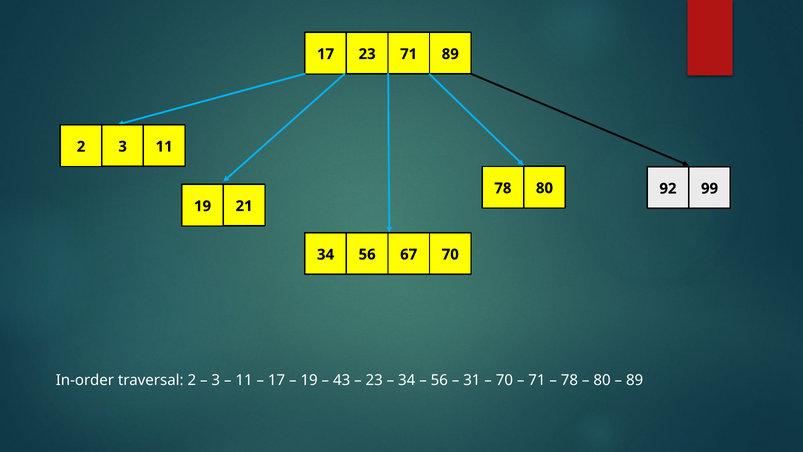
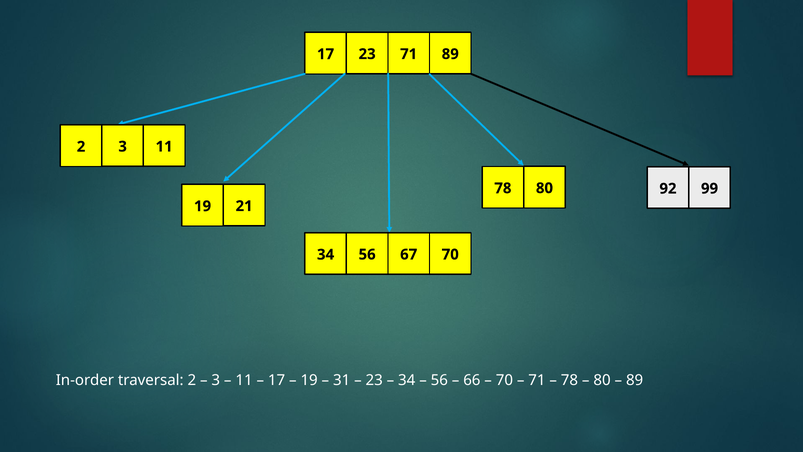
43: 43 -> 31 (342, 380)
31: 31 -> 66 (472, 380)
